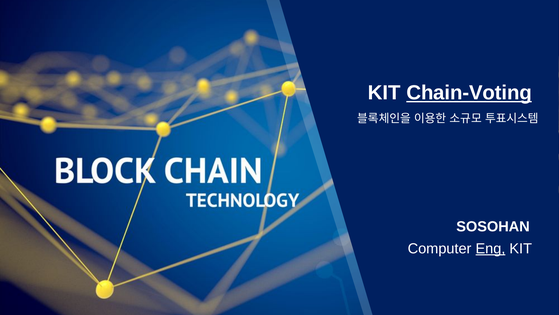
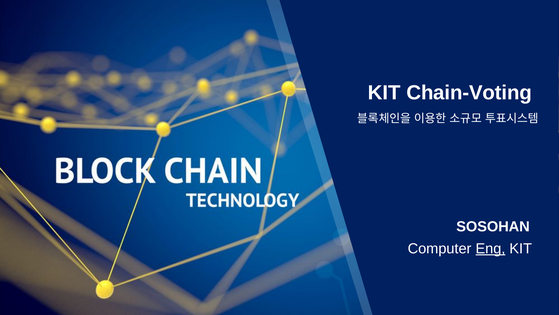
Chain-Voting underline: present -> none (469, 93)
